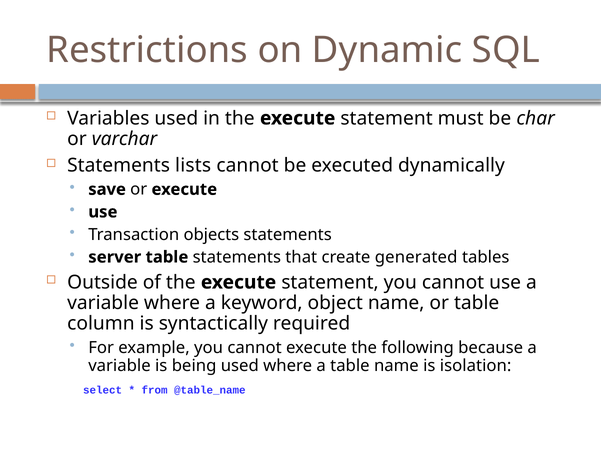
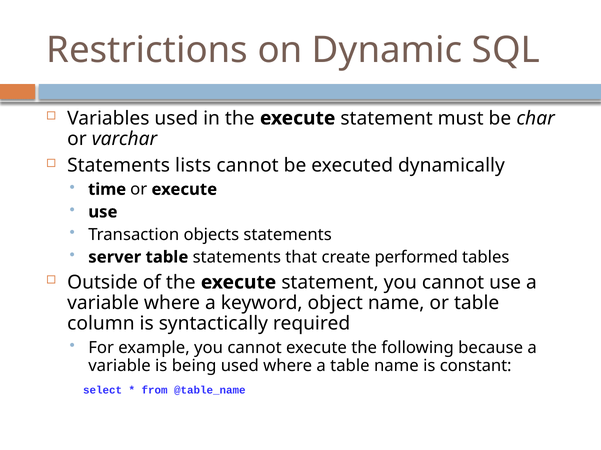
save: save -> time (107, 190)
generated: generated -> performed (416, 258)
isolation: isolation -> constant (476, 366)
